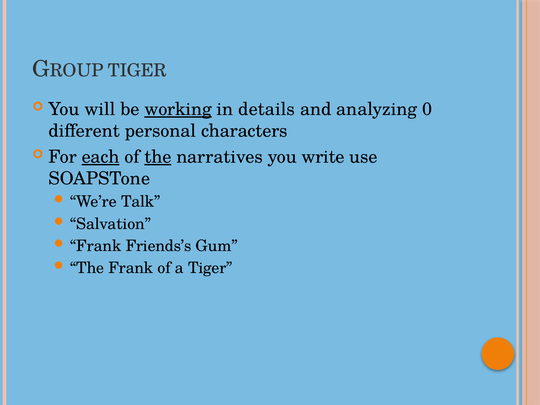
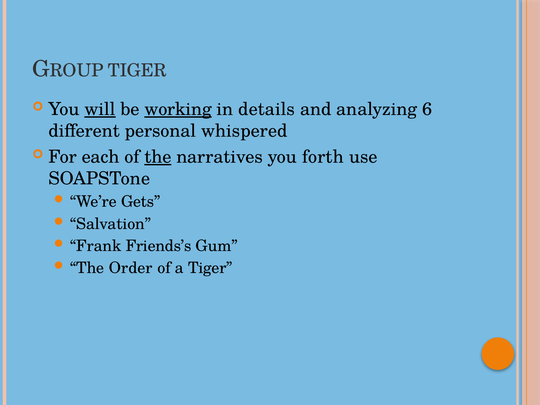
will underline: none -> present (100, 109)
0: 0 -> 6 (427, 109)
characters: characters -> whispered (244, 131)
each underline: present -> none (101, 157)
write: write -> forth (323, 157)
Talk: Talk -> Gets (141, 202)
The Frank: Frank -> Order (131, 268)
